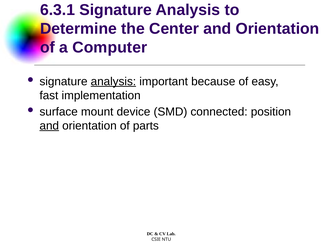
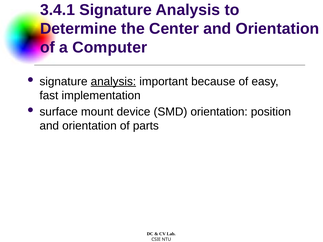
6.3.1: 6.3.1 -> 3.4.1 (58, 10)
SMD connected: connected -> orientation (219, 112)
and underline: present -> none (49, 126)
